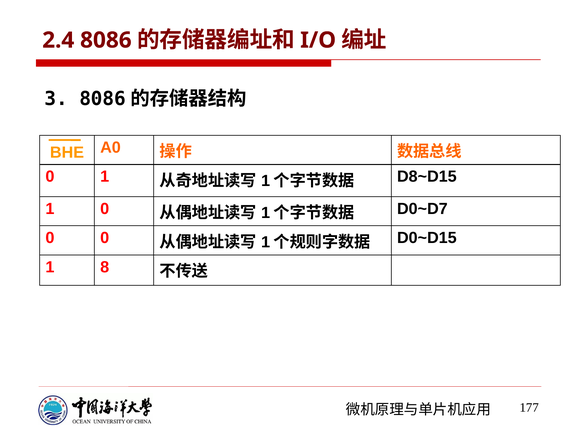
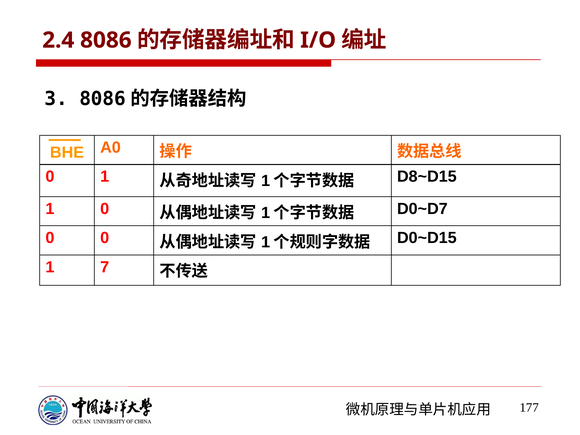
8: 8 -> 7 (105, 267)
